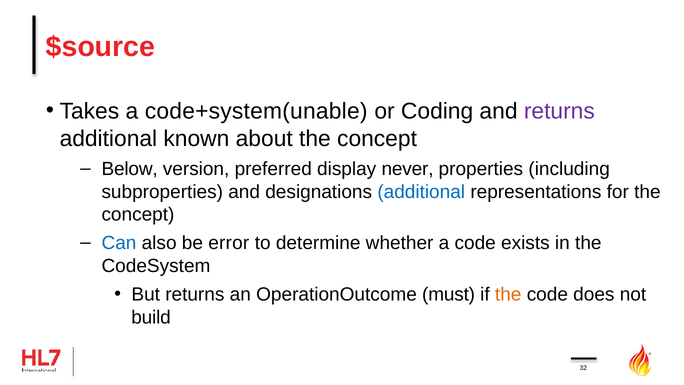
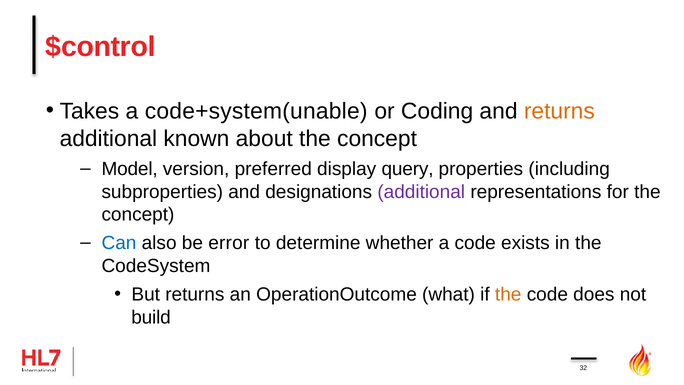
$source: $source -> $control (101, 47)
returns colour: purple -> orange (559, 111)
Below: Below -> Model (130, 169)
never: never -> query (408, 169)
additional colour: blue -> purple (421, 192)
must: must -> what (449, 294)
